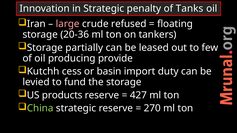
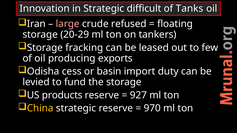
penalty: penalty -> difficult (144, 9)
20-36: 20-36 -> 20-29 (75, 35)
partially: partially -> fracking (84, 48)
provide: provide -> exports (115, 58)
Kutchh: Kutchh -> Odisha (43, 72)
427: 427 -> 927 (138, 95)
China colour: light green -> yellow (40, 108)
270: 270 -> 970 (152, 108)
